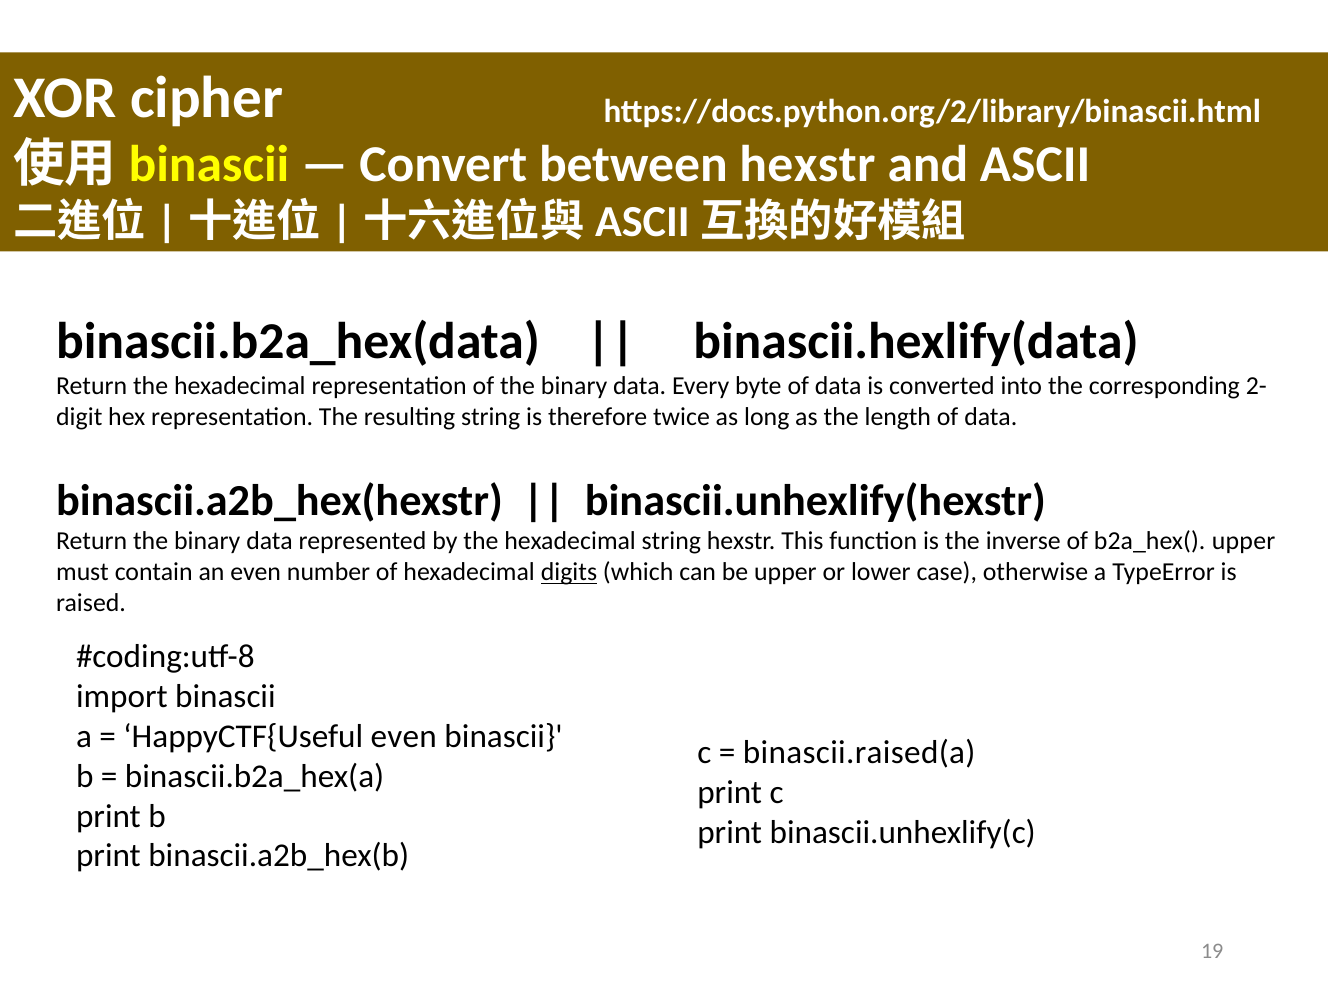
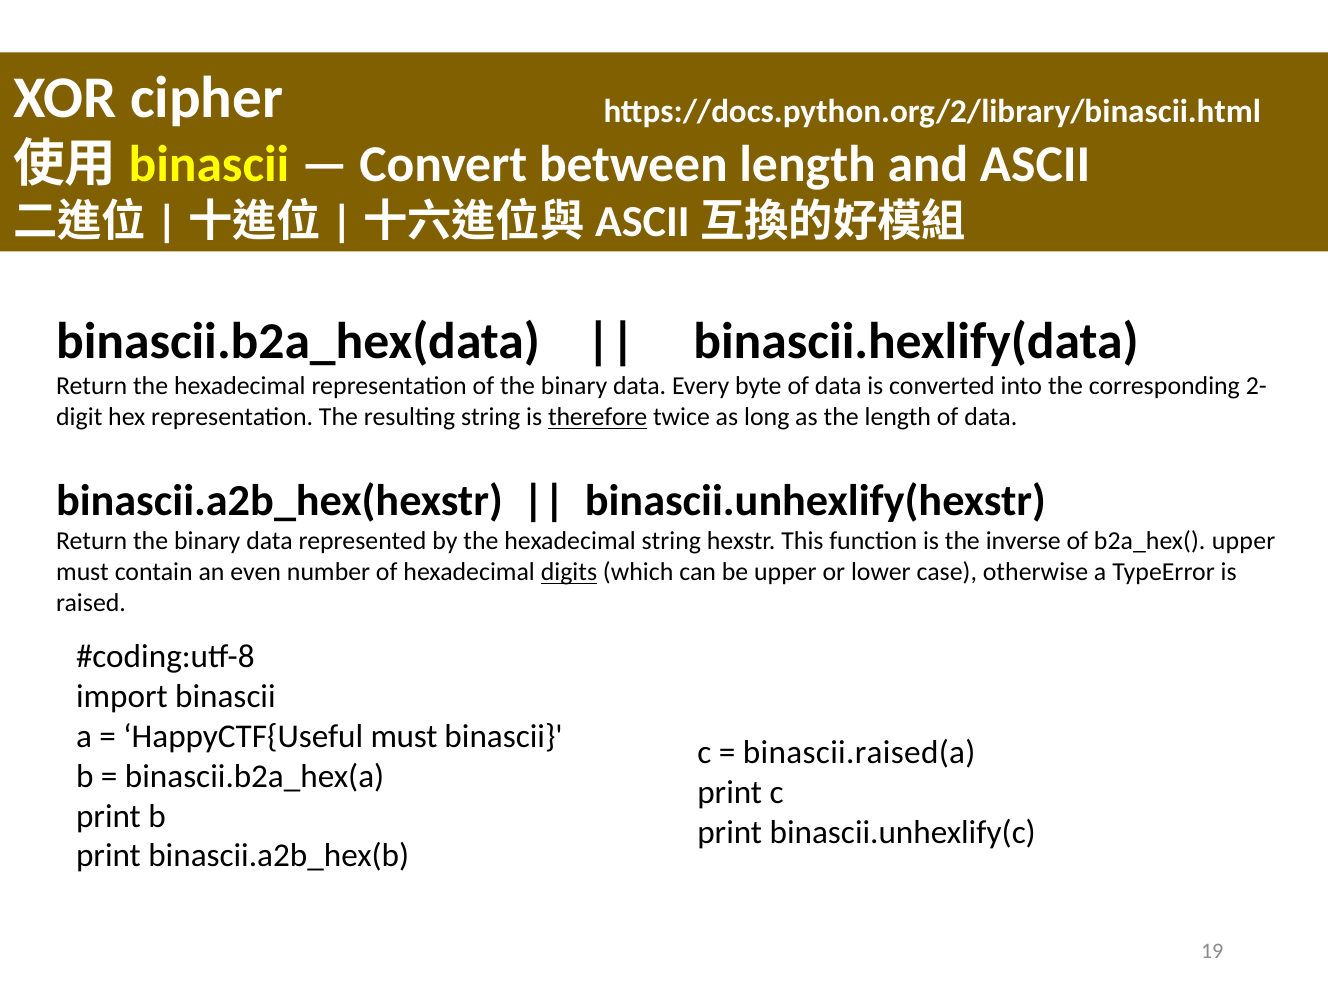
between hexstr: hexstr -> length (808, 164)
therefore underline: none -> present (598, 417)
HappyCTF{Useful even: even -> must (404, 736)
